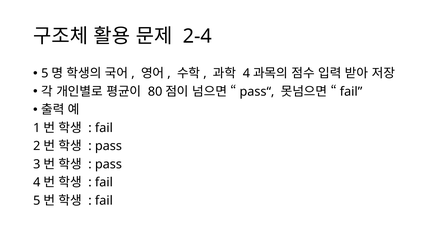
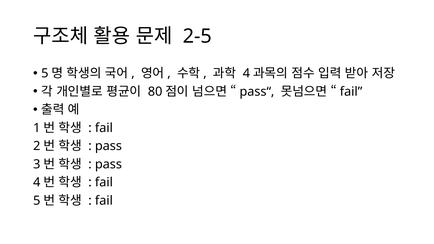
2-4: 2-4 -> 2-5 (197, 36)
